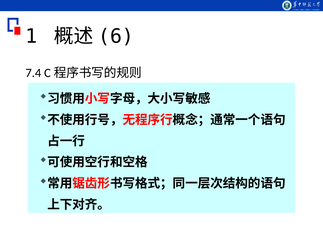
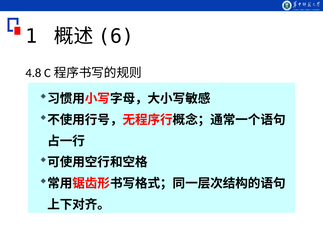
7.4: 7.4 -> 4.8 (33, 73)
